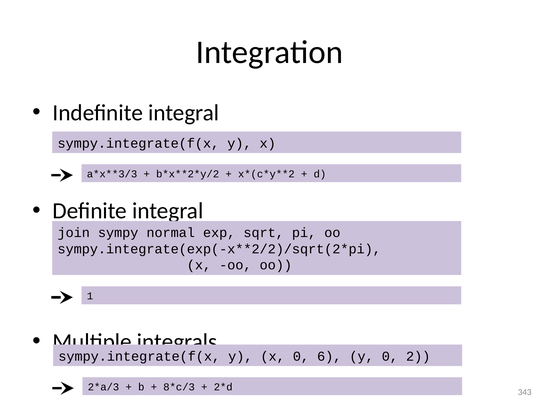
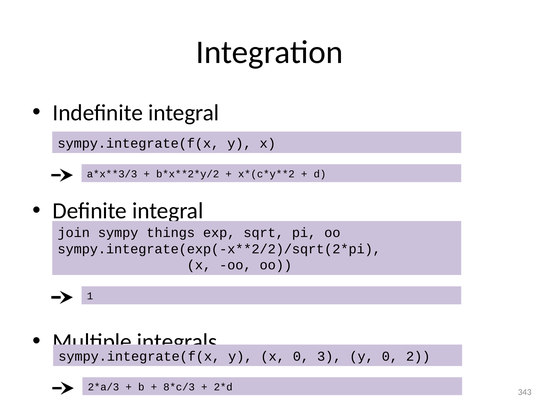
normal: normal -> things (171, 232)
6: 6 -> 3 (329, 356)
